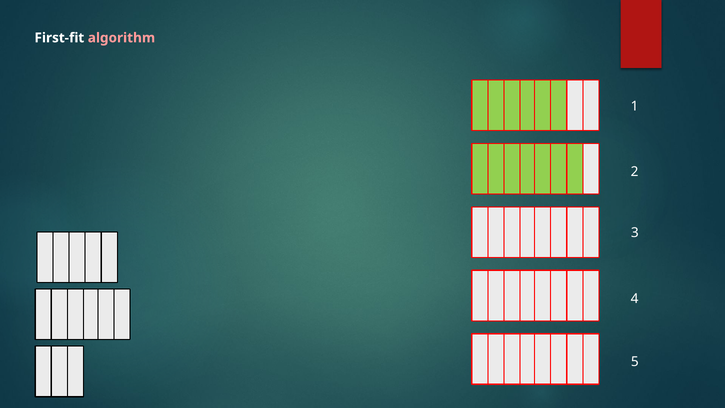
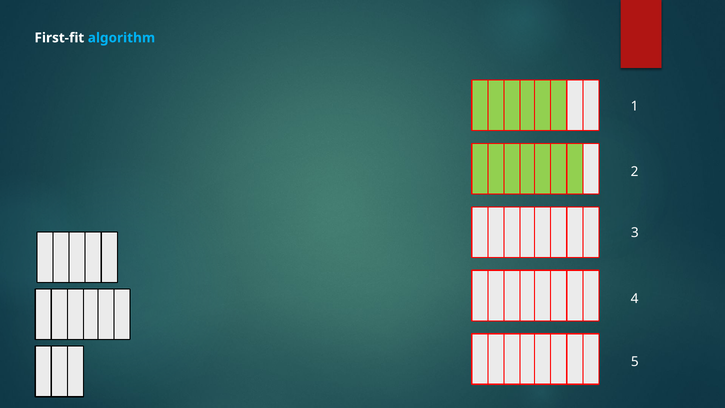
algorithm colour: pink -> light blue (121, 38)
